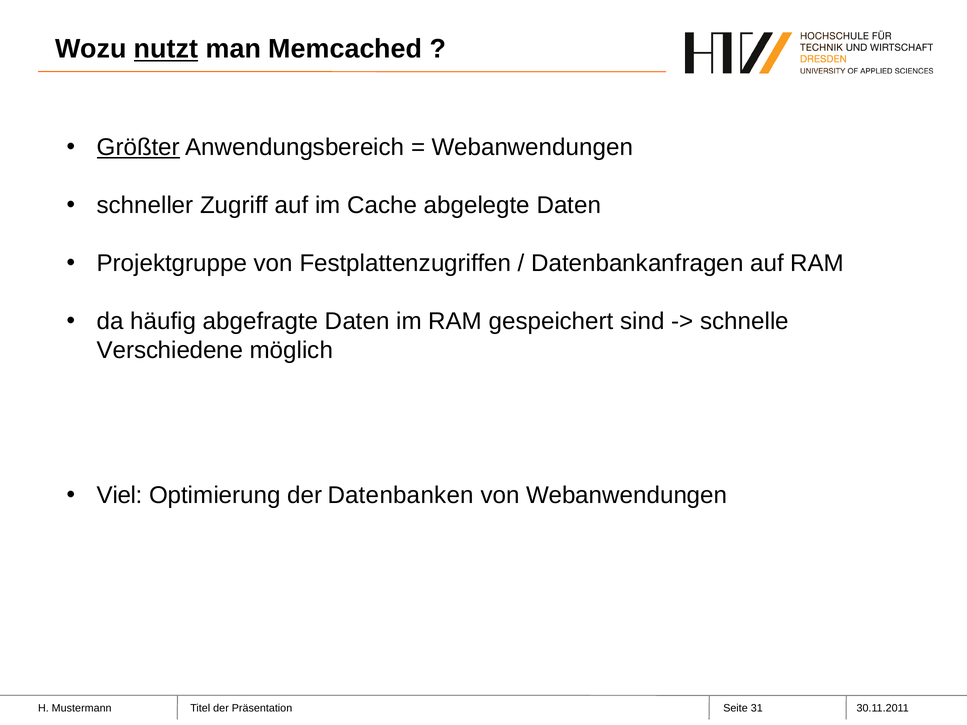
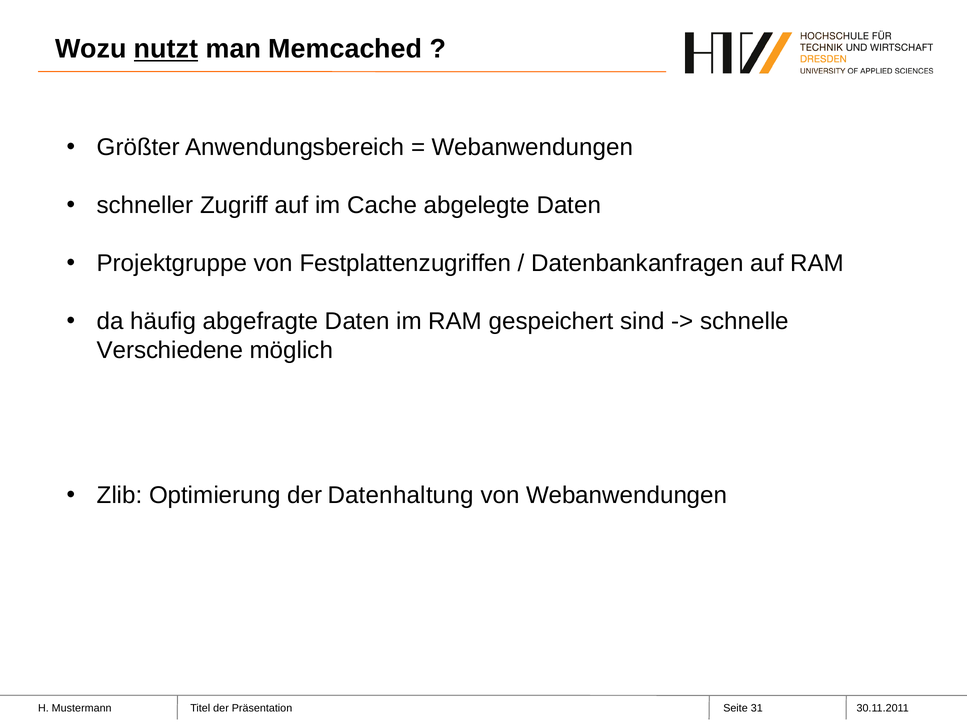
Größter underline: present -> none (138, 147)
Viel: Viel -> Zlib (120, 496)
Datenbanken: Datenbanken -> Datenhaltung (401, 496)
